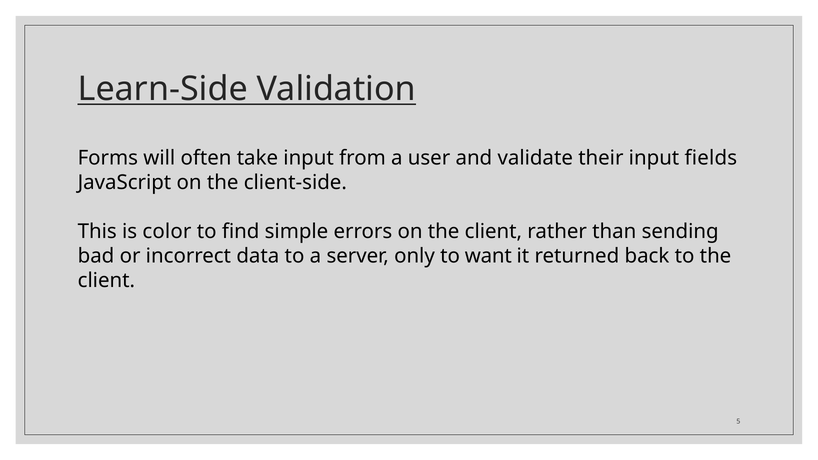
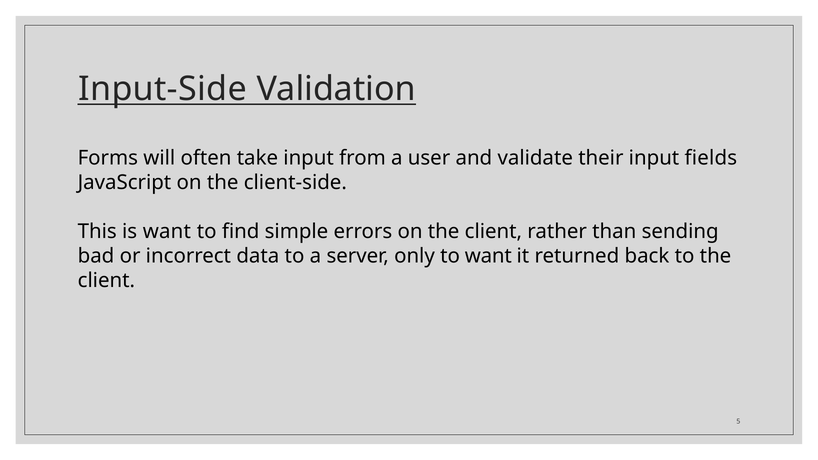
Learn-Side: Learn-Side -> Input-Side (163, 89)
is color: color -> want (167, 231)
